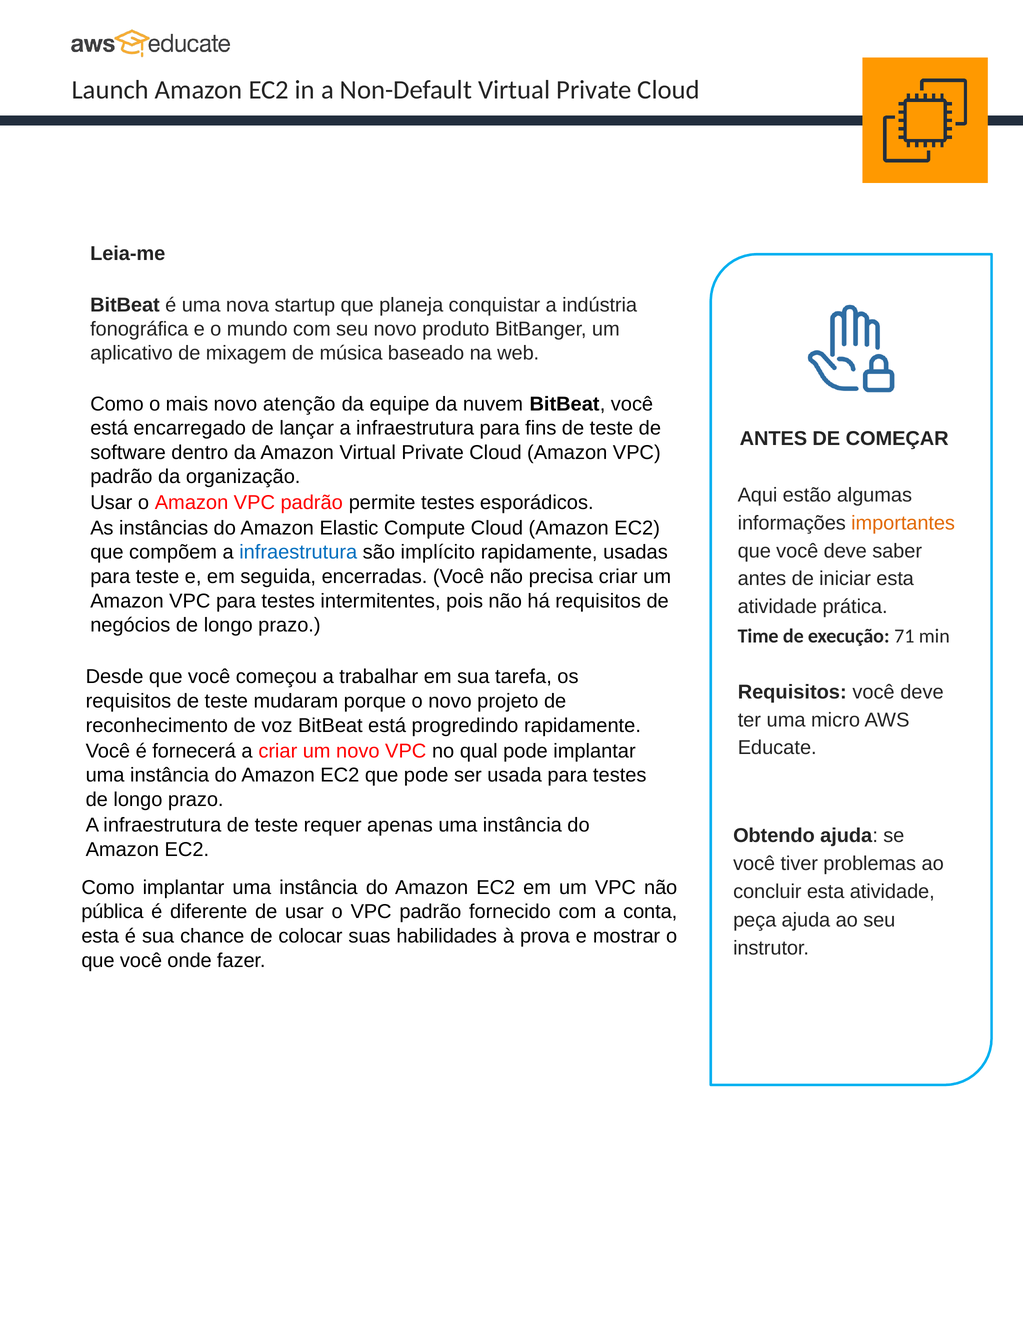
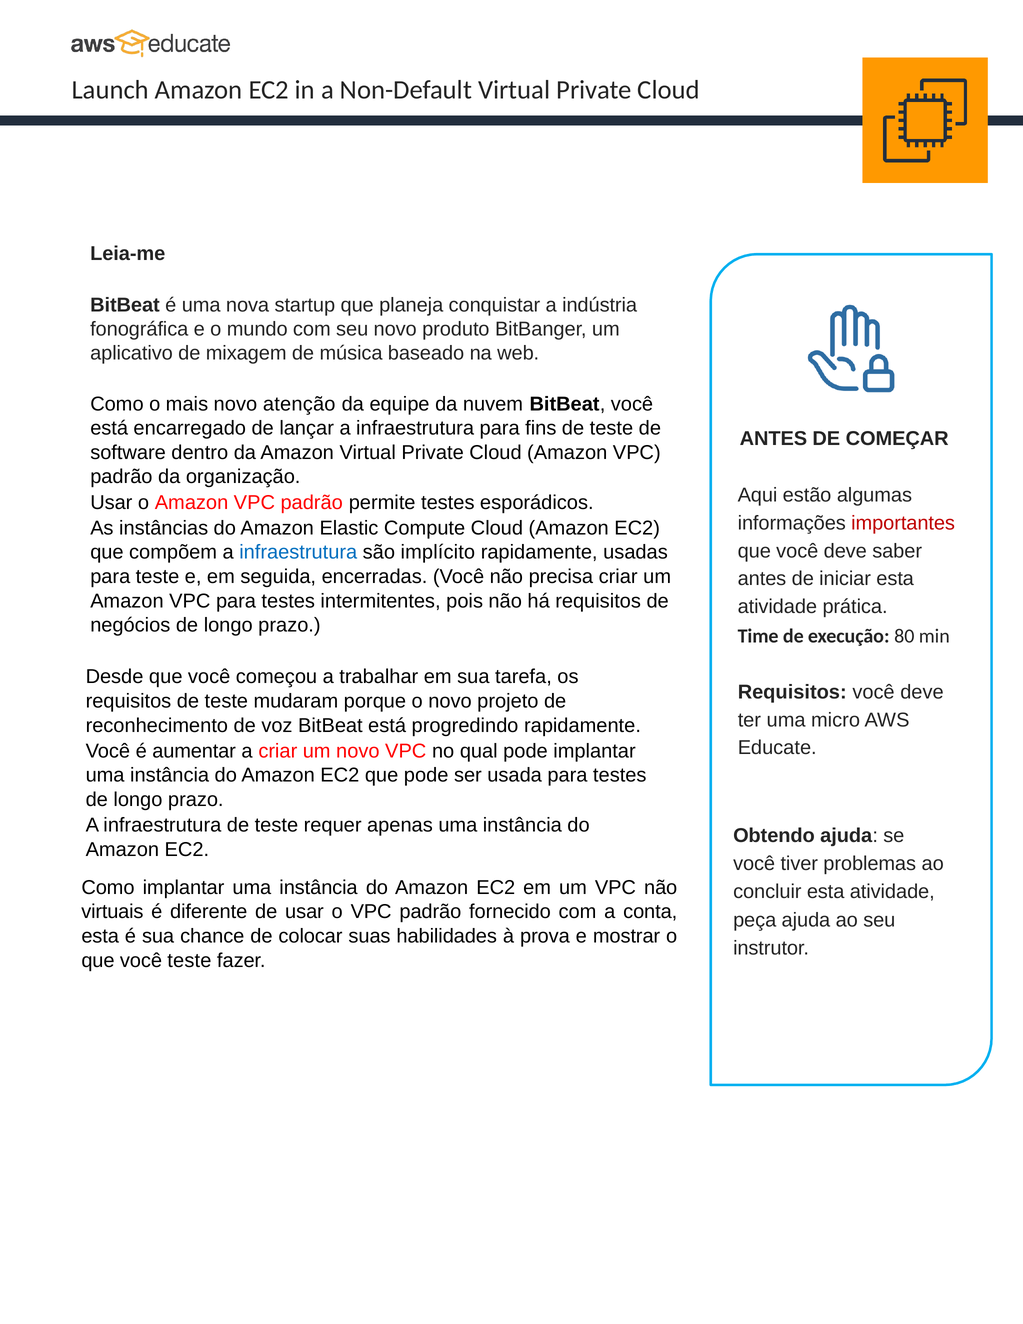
importantes colour: orange -> red (903, 523)
71: 71 -> 80 (904, 636)
fornecerá: fornecerá -> aumentar (194, 751)
pública: pública -> virtuais (112, 912)
você onde: onde -> teste (189, 960)
